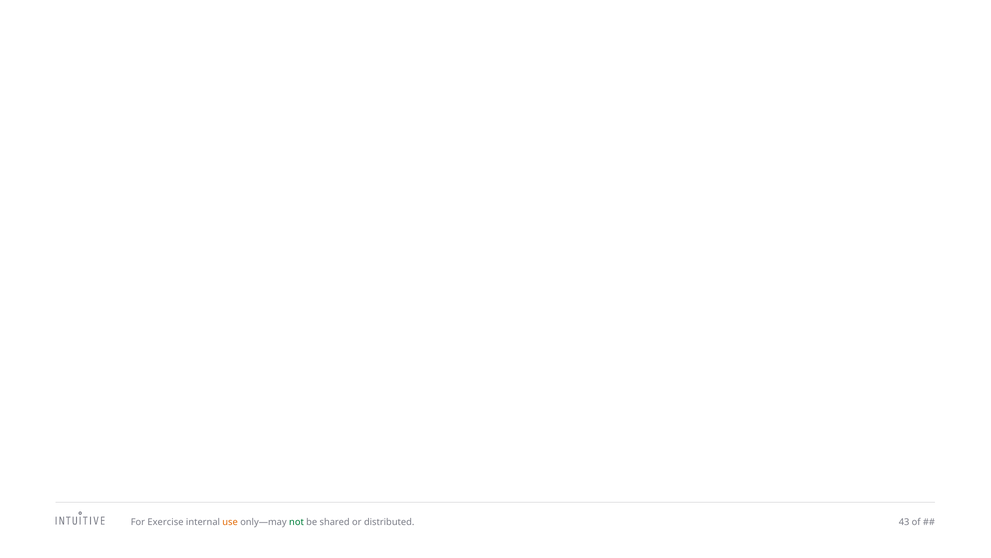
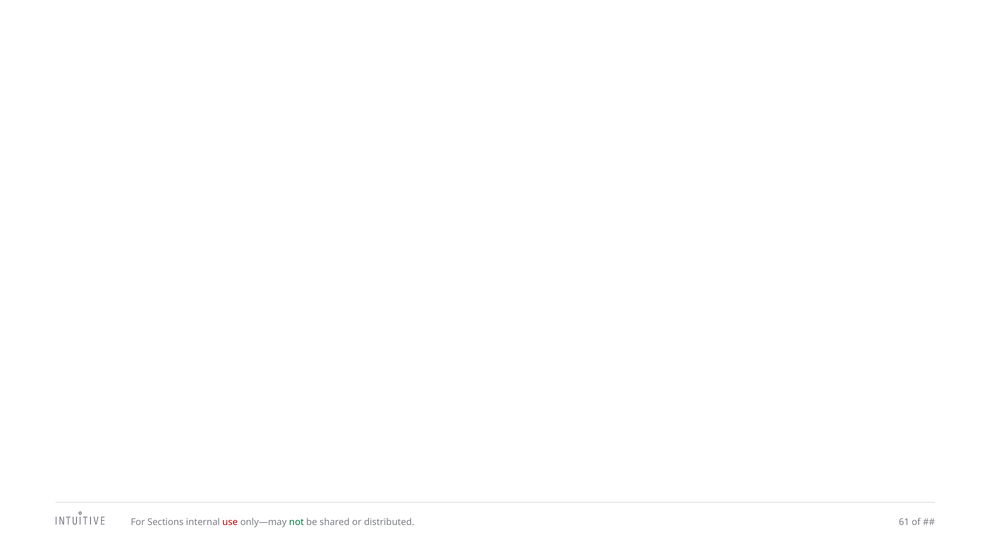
Exercise: Exercise -> Sections (166, 522)
use colour: orange -> red (230, 522)
43: 43 -> 61 (904, 522)
